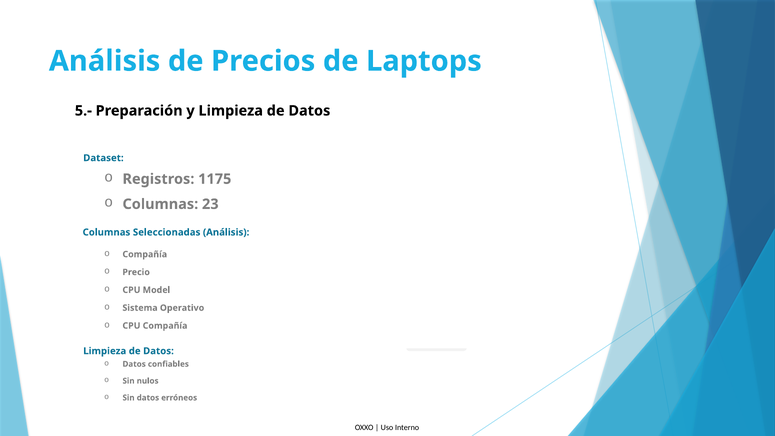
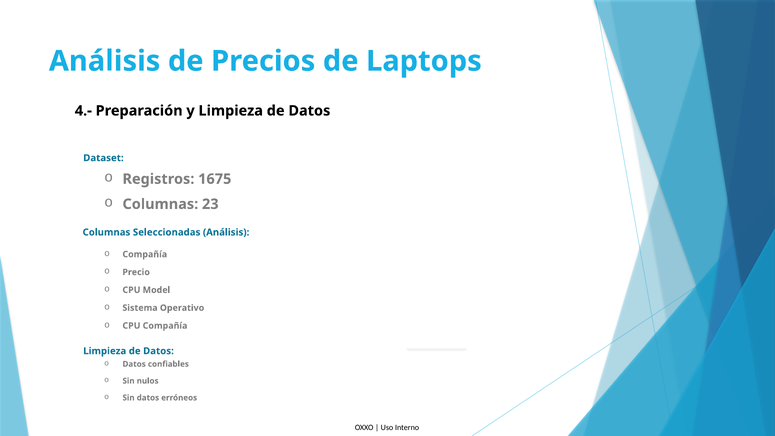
5.-: 5.- -> 4.- (83, 111)
1175: 1175 -> 1675 (215, 179)
